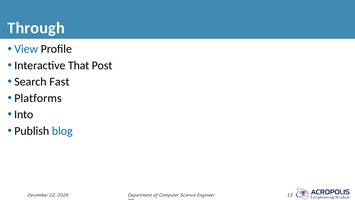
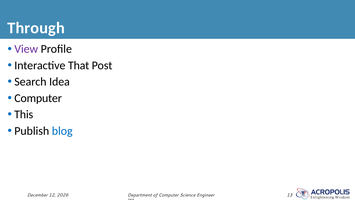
View colour: blue -> purple (26, 49)
Fast: Fast -> Idea (59, 82)
Platforms: Platforms -> Computer (38, 98)
Into: Into -> This (24, 114)
